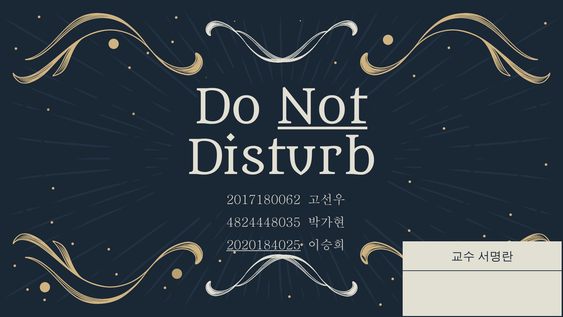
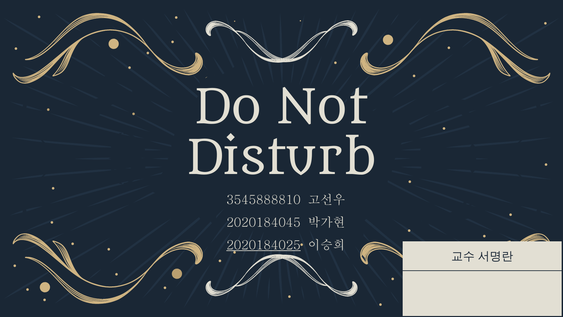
Not underline: present -> none (322, 108)
2017180062: 2017180062 -> 3545888810 (264, 200)
4824448035: 4824448035 -> 2020184045 (264, 222)
